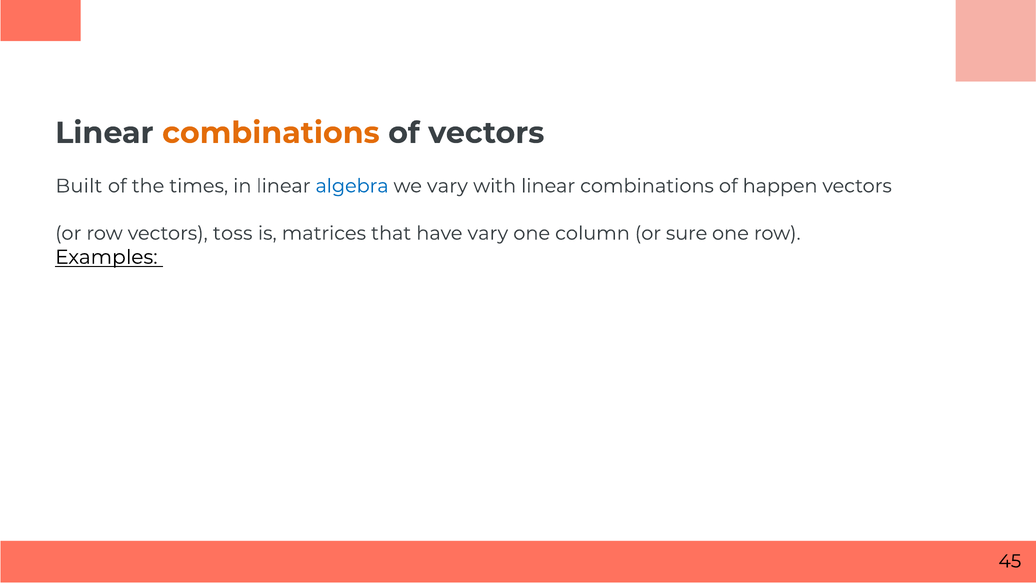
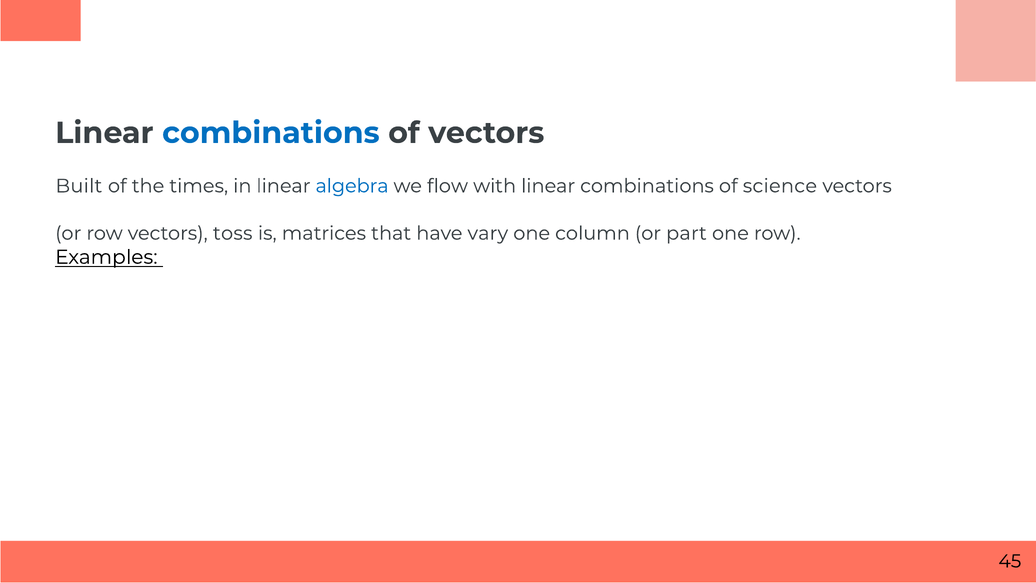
combinations colour: orange -> blue (271, 133)
we vary: vary -> flow (447, 186)
happen: happen -> science (780, 186)
sure: sure -> part (686, 233)
